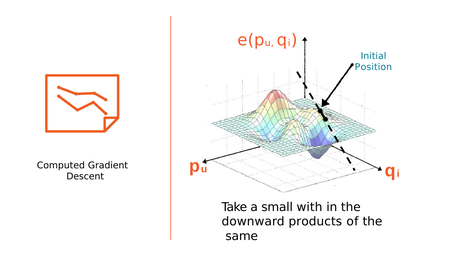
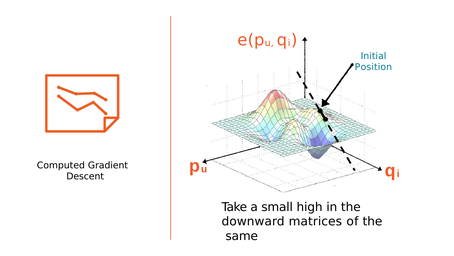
with: with -> high (310, 207)
products: products -> matrices (315, 221)
